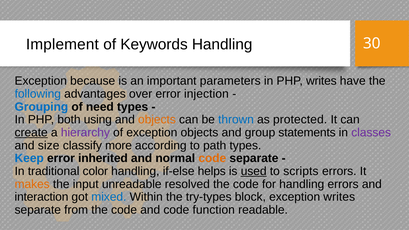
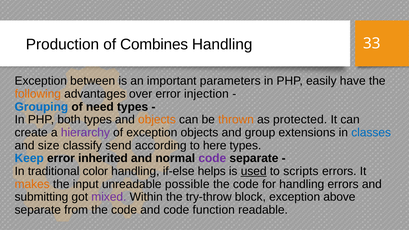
Implement: Implement -> Production (62, 44)
Keywords: Keywords -> Combines (154, 44)
30: 30 -> 33 (372, 43)
because: because -> between (93, 81)
PHP writes: writes -> easily (321, 81)
following colour: blue -> orange (38, 94)
both using: using -> types (98, 120)
thrown colour: blue -> orange (236, 120)
create underline: present -> none (31, 133)
statements: statements -> extensions (307, 133)
classes colour: purple -> blue (371, 133)
more: more -> send (118, 145)
path: path -> here (215, 145)
code colour: orange -> purple (212, 158)
resolved: resolved -> possible (187, 184)
interaction: interaction -> submitting (41, 197)
mixed colour: blue -> purple (109, 197)
try-types: try-types -> try-throw (209, 197)
exception writes: writes -> above (339, 197)
